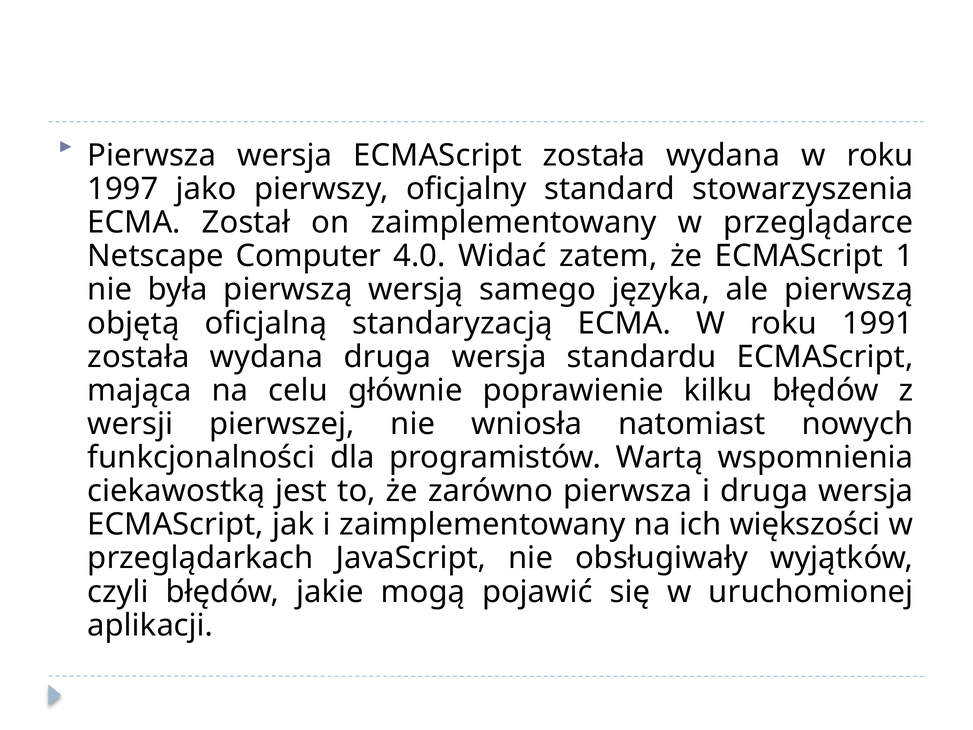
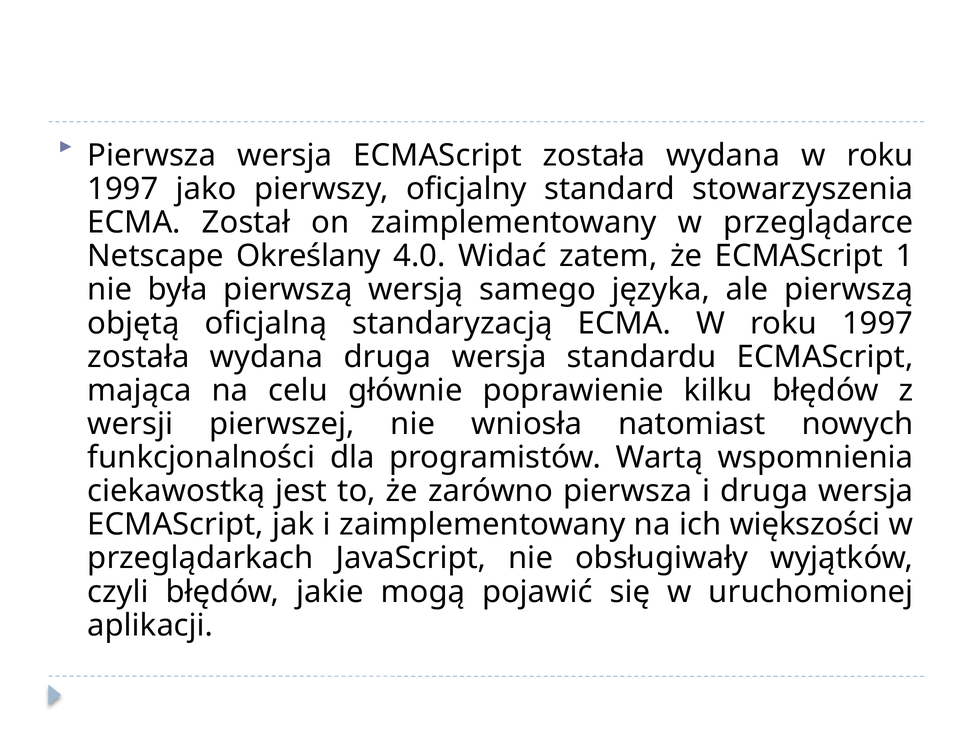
Computer: Computer -> Określany (309, 256)
ECMA W roku 1991: 1991 -> 1997 (878, 323)
